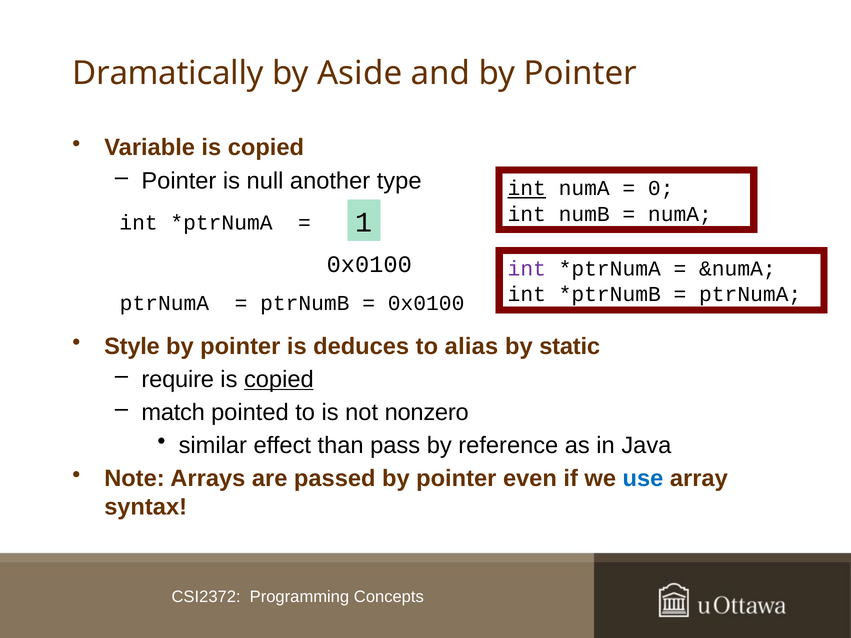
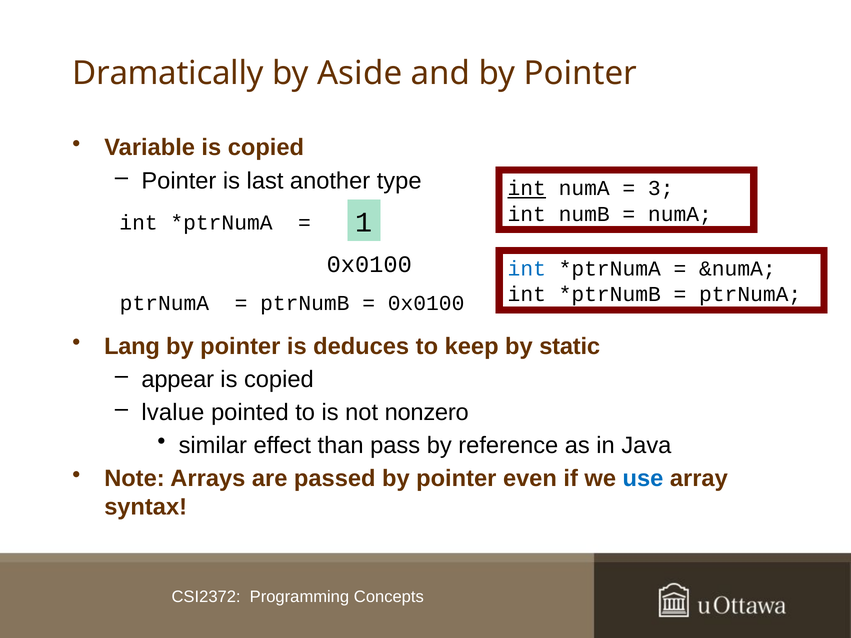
null: null -> last (265, 181)
0: 0 -> 3 (661, 189)
int colour: purple -> blue (527, 269)
Style: Style -> Lang (132, 346)
alias: alias -> keep (472, 346)
require: require -> appear (178, 379)
copied underline: present -> none (279, 379)
match: match -> lvalue (173, 413)
